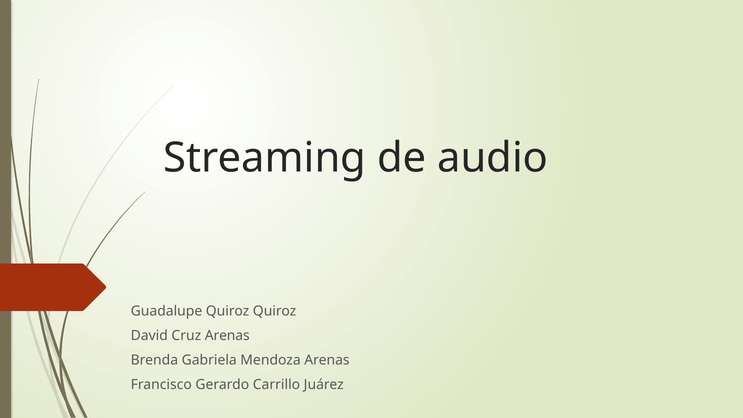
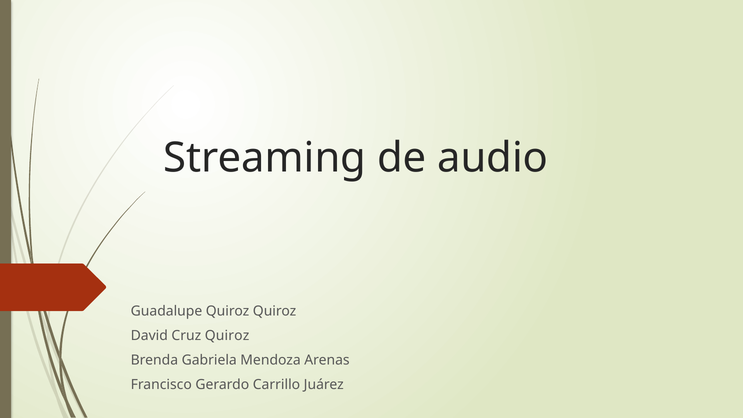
Cruz Arenas: Arenas -> Quiroz (227, 336)
